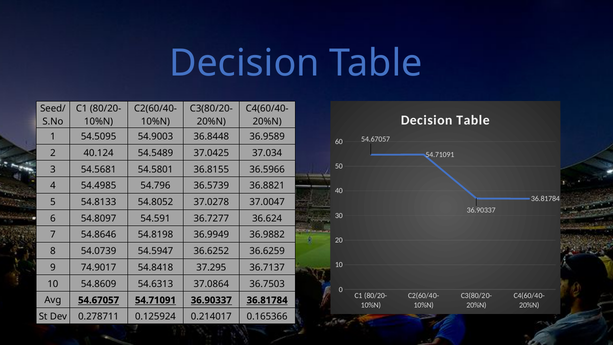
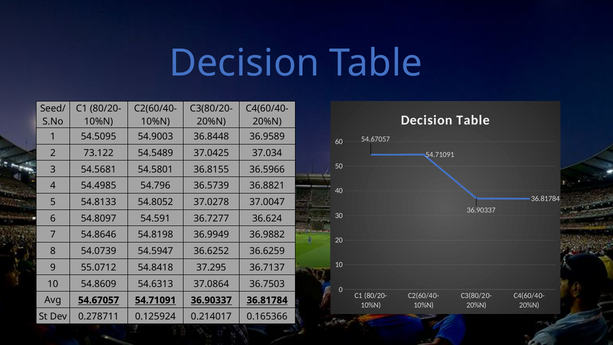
40.124: 40.124 -> 73.122 (99, 153)
74.9017: 74.9017 -> 55.0712 (99, 267)
